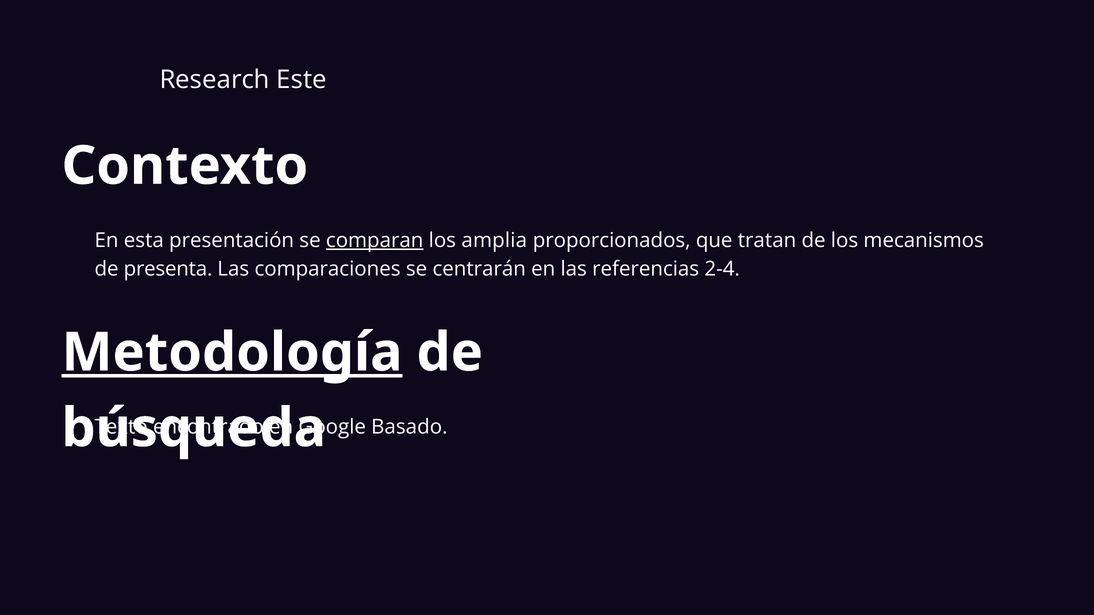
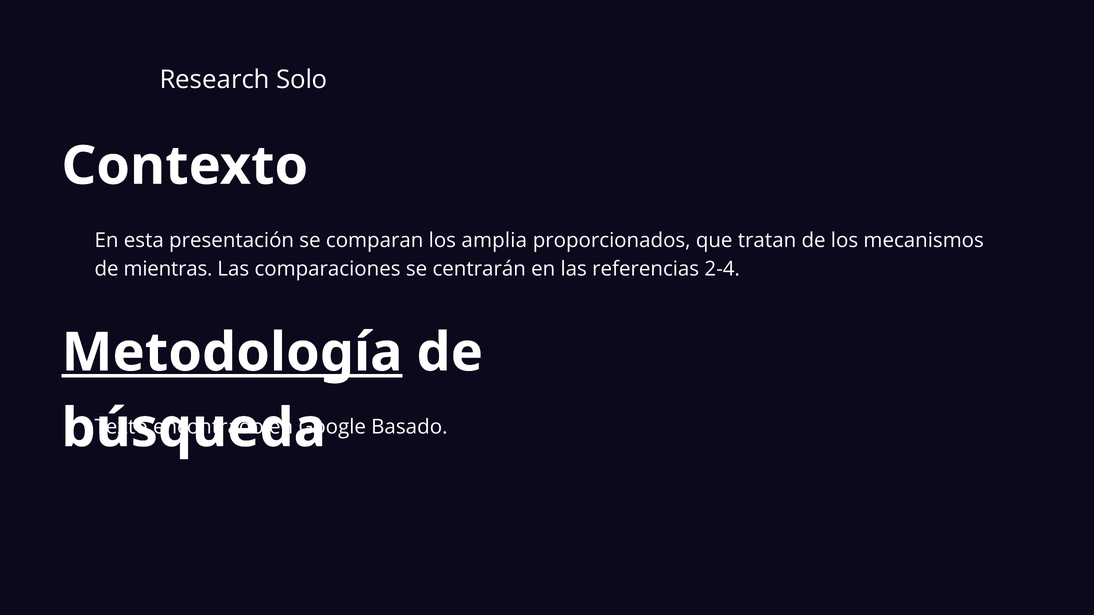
Este: Este -> Solo (302, 80)
comparan underline: present -> none (375, 241)
presenta: presenta -> mientras (168, 269)
